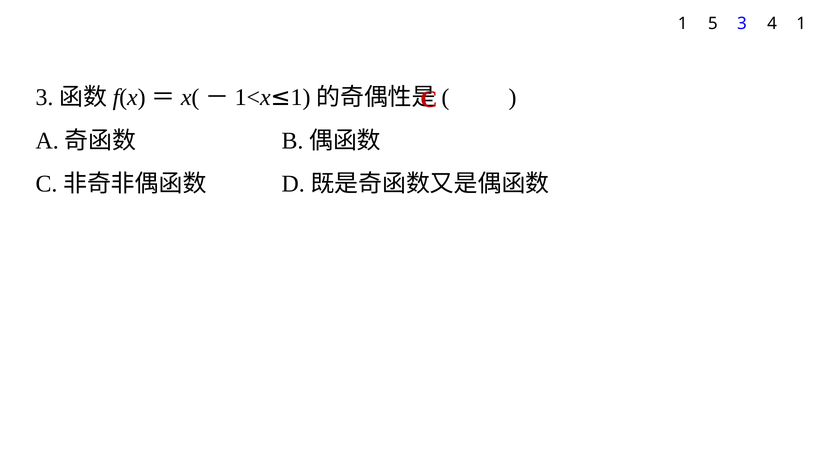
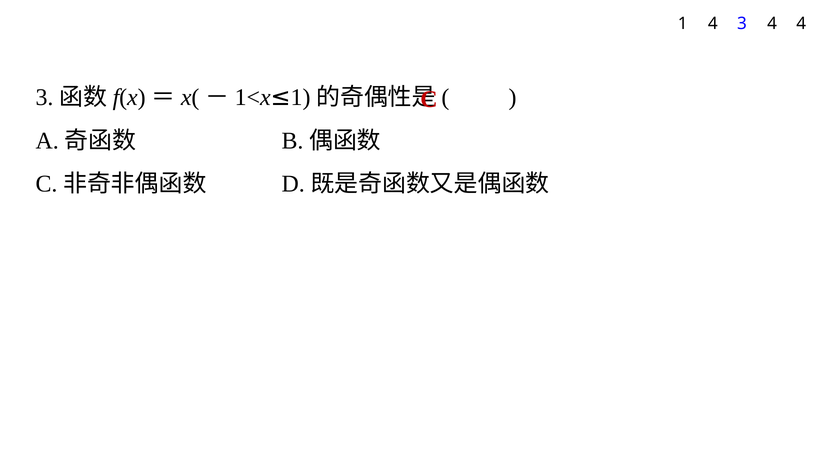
1 5: 5 -> 4 (713, 24)
4 1: 1 -> 4 (801, 24)
